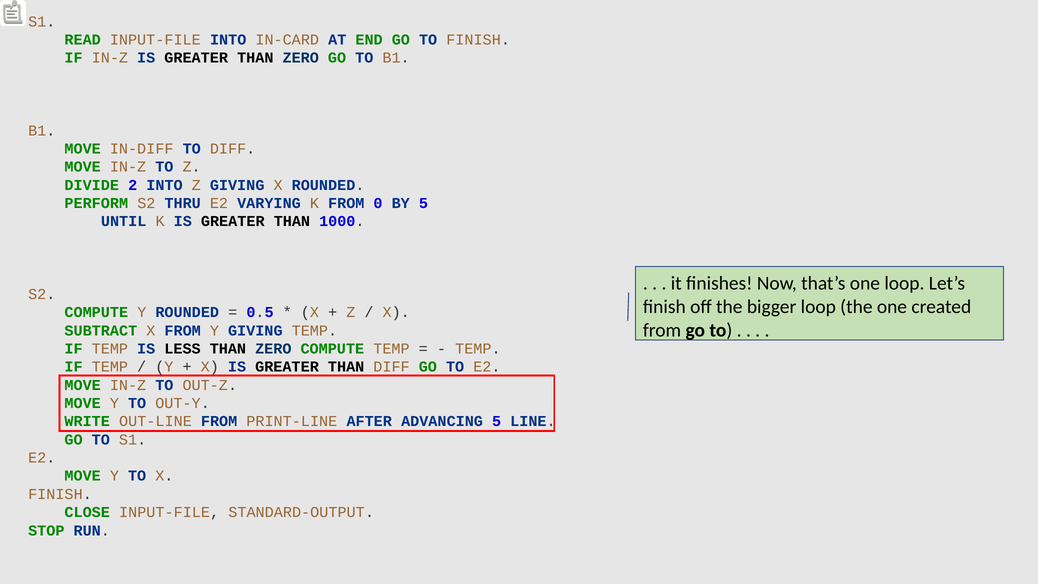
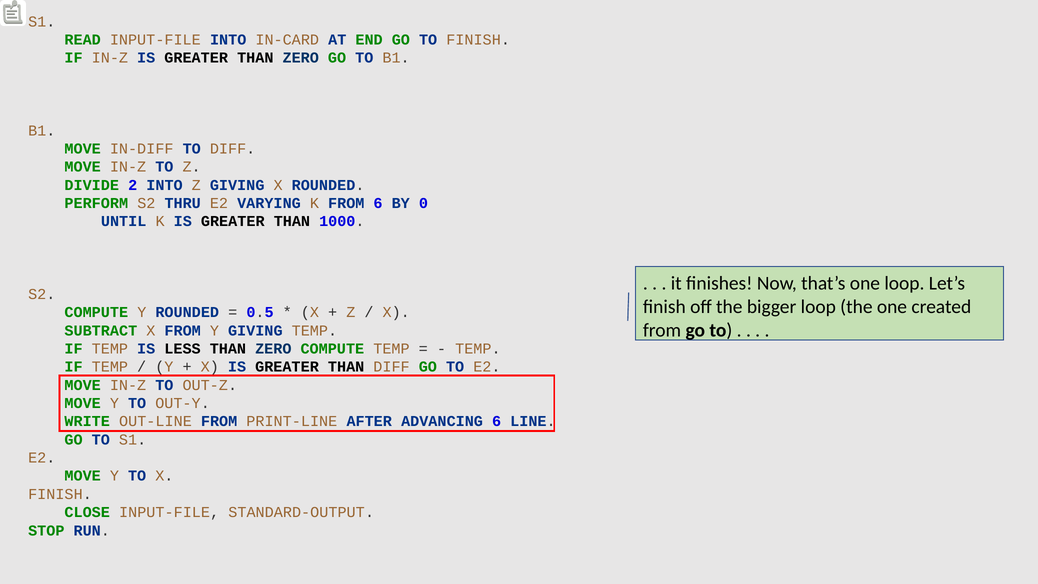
FROM 0: 0 -> 6 (378, 203)
BY 5: 5 -> 0 (423, 203)
ADVANCING 5: 5 -> 6 (497, 421)
